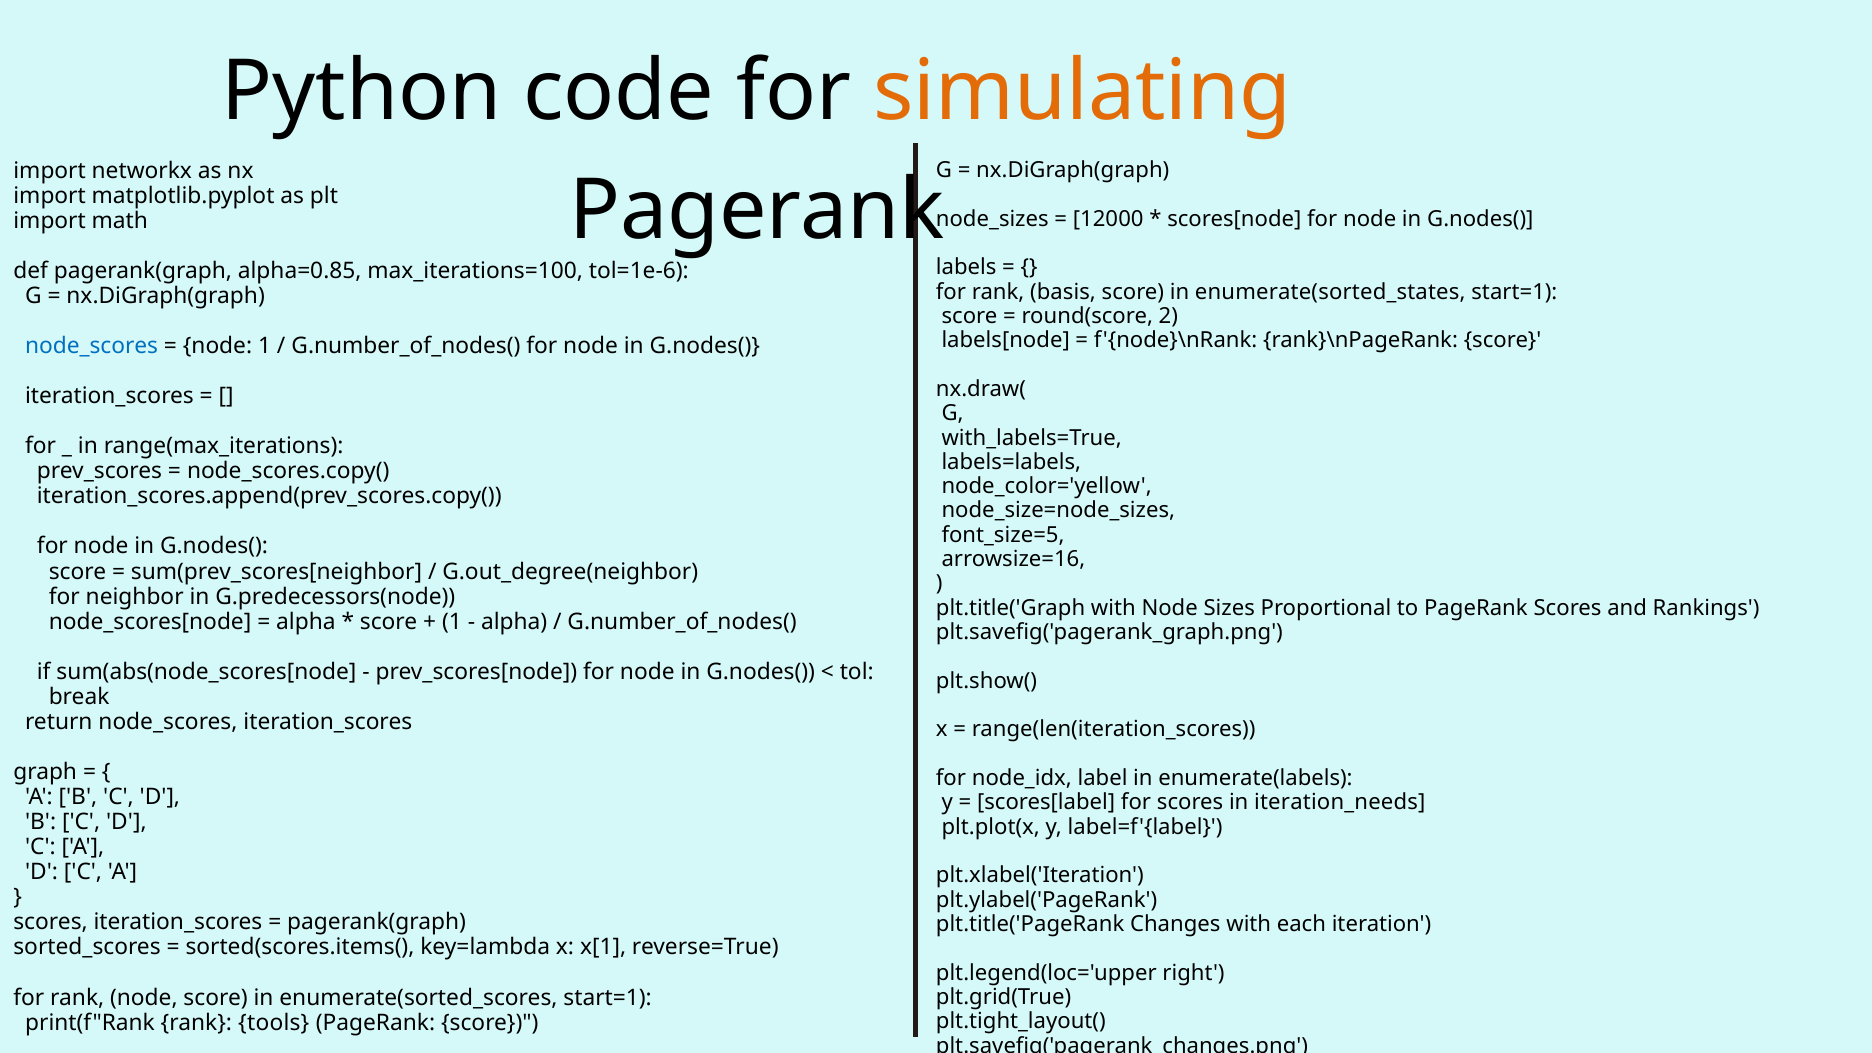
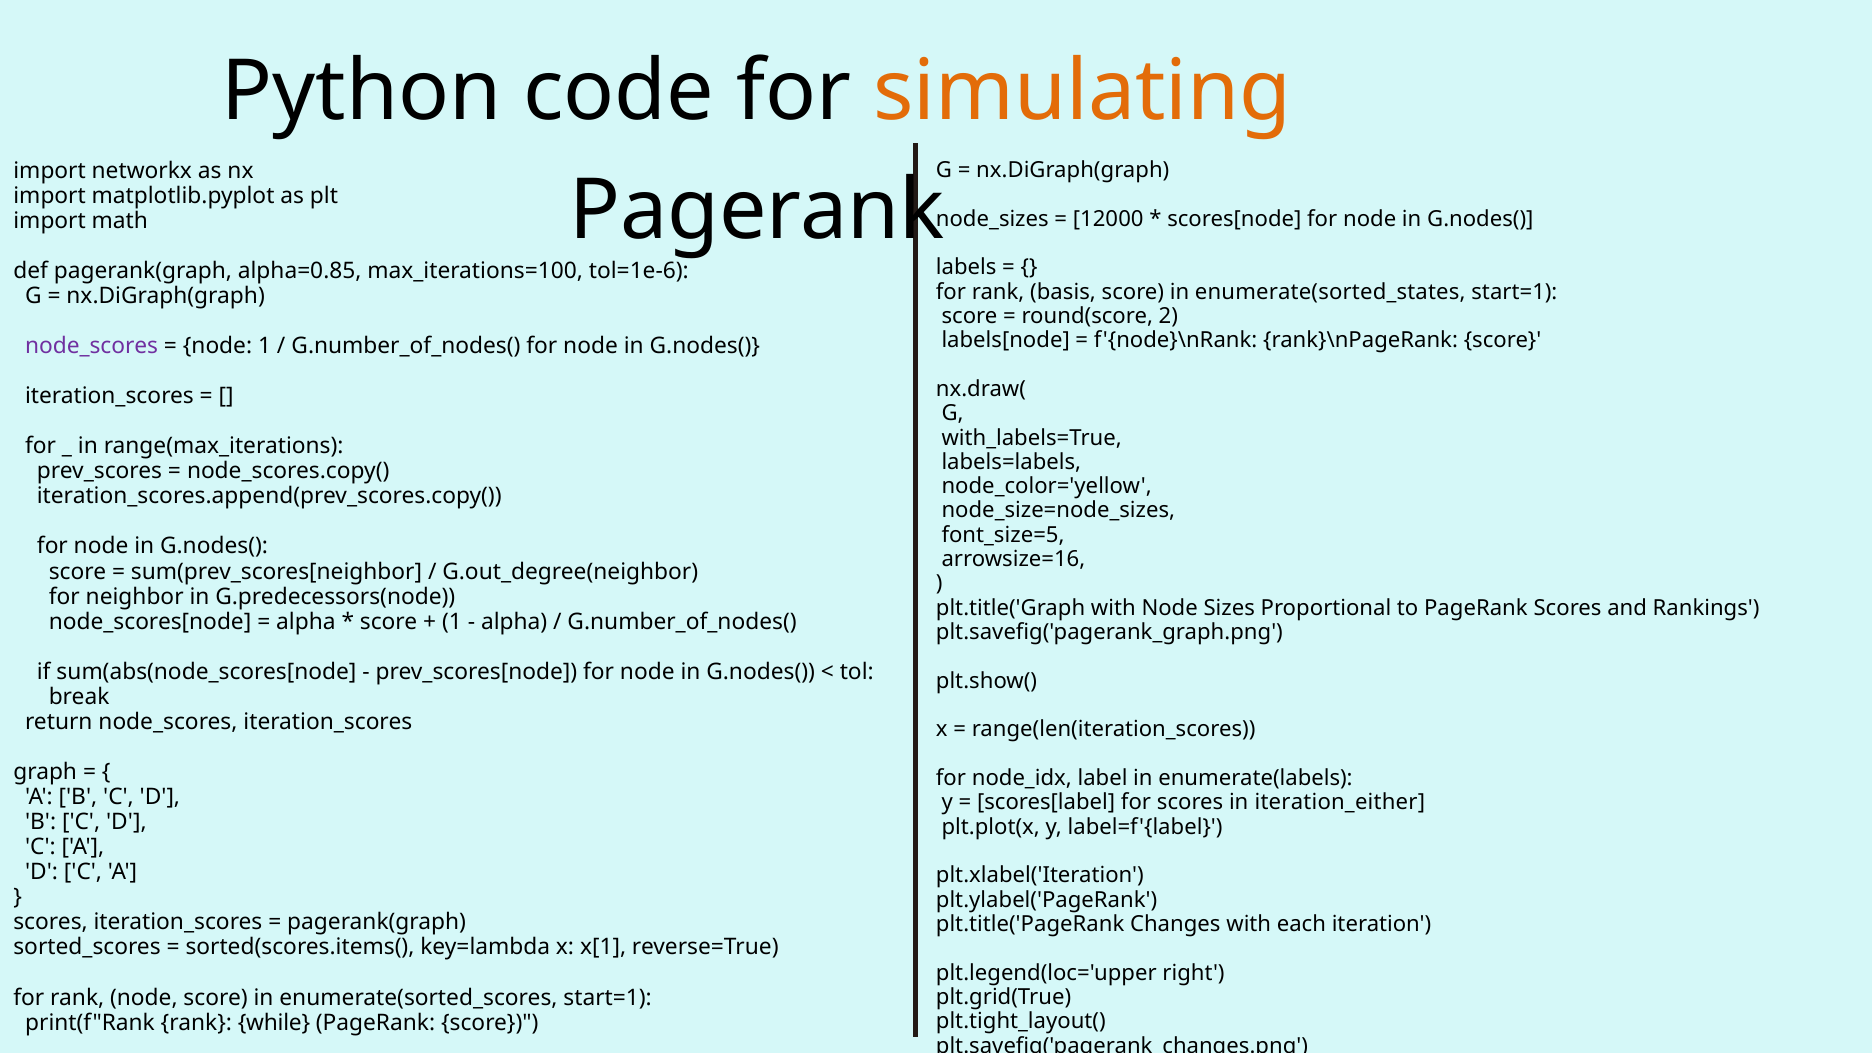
node_scores colour: blue -> purple (92, 346)
iteration_needs: iteration_needs -> iteration_either (1340, 803)
tools: tools -> while (274, 1023)
